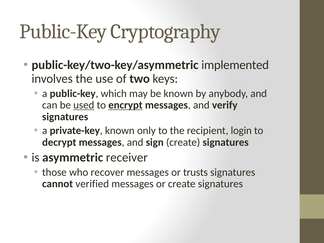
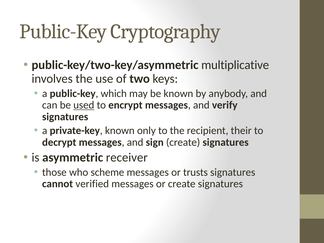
implemented: implemented -> multiplicative (235, 65)
encrypt underline: present -> none (125, 105)
login: login -> their (241, 131)
recover: recover -> scheme (107, 172)
